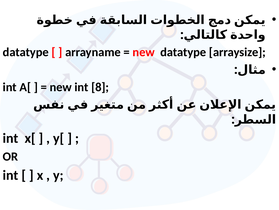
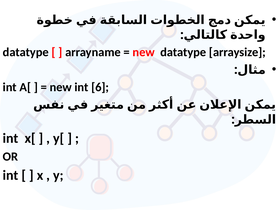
8: 8 -> 6 (100, 87)
